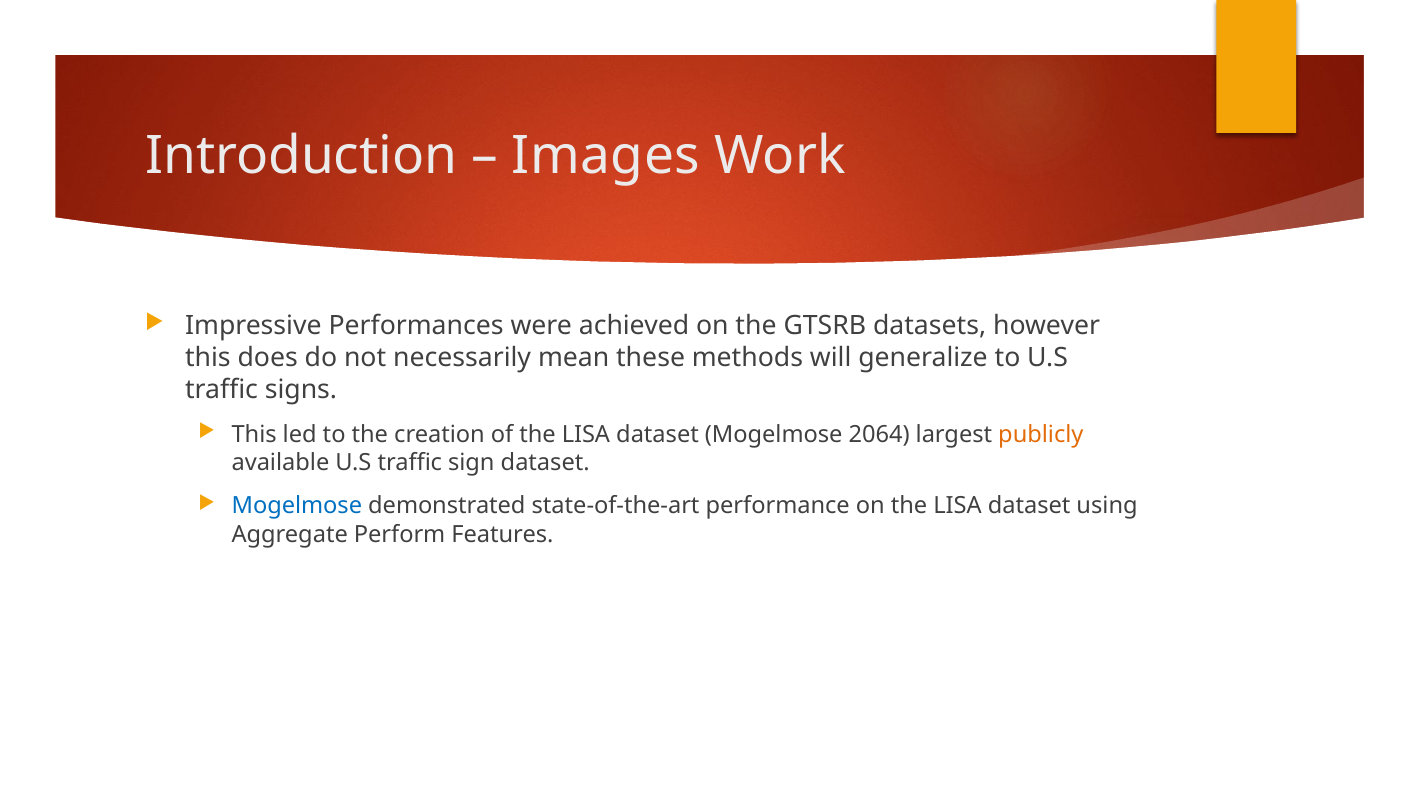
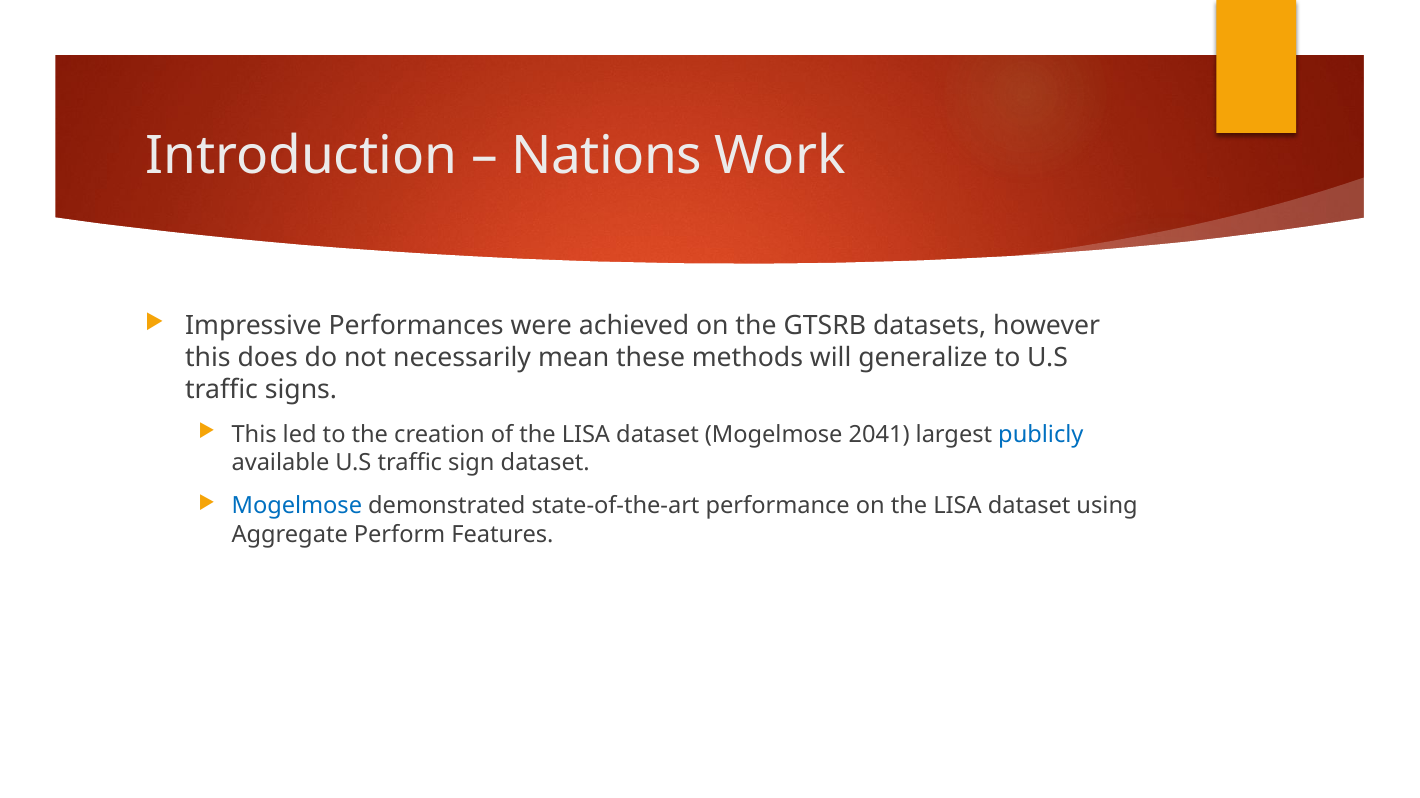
Images: Images -> Nations (607, 157)
2064: 2064 -> 2041 (879, 435)
publicly colour: orange -> blue (1041, 435)
